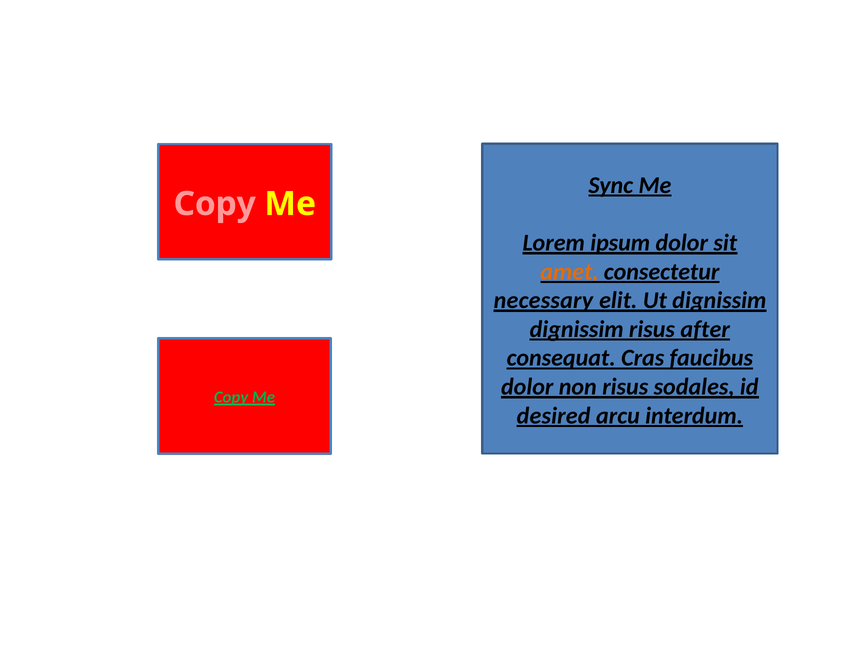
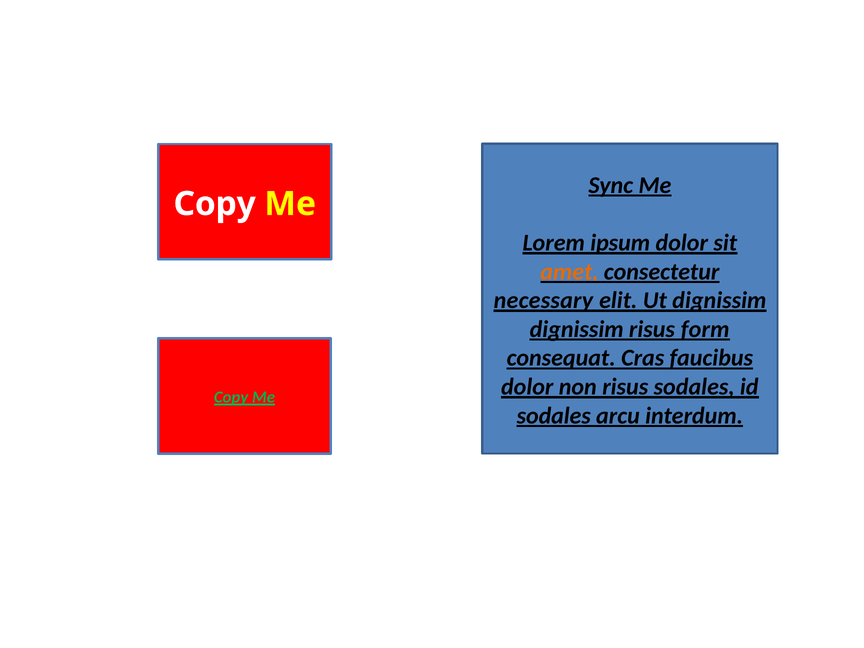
Copy colour: pink -> white (215, 204)
after: after -> form (705, 329)
desired: desired -> sodales (554, 416)
